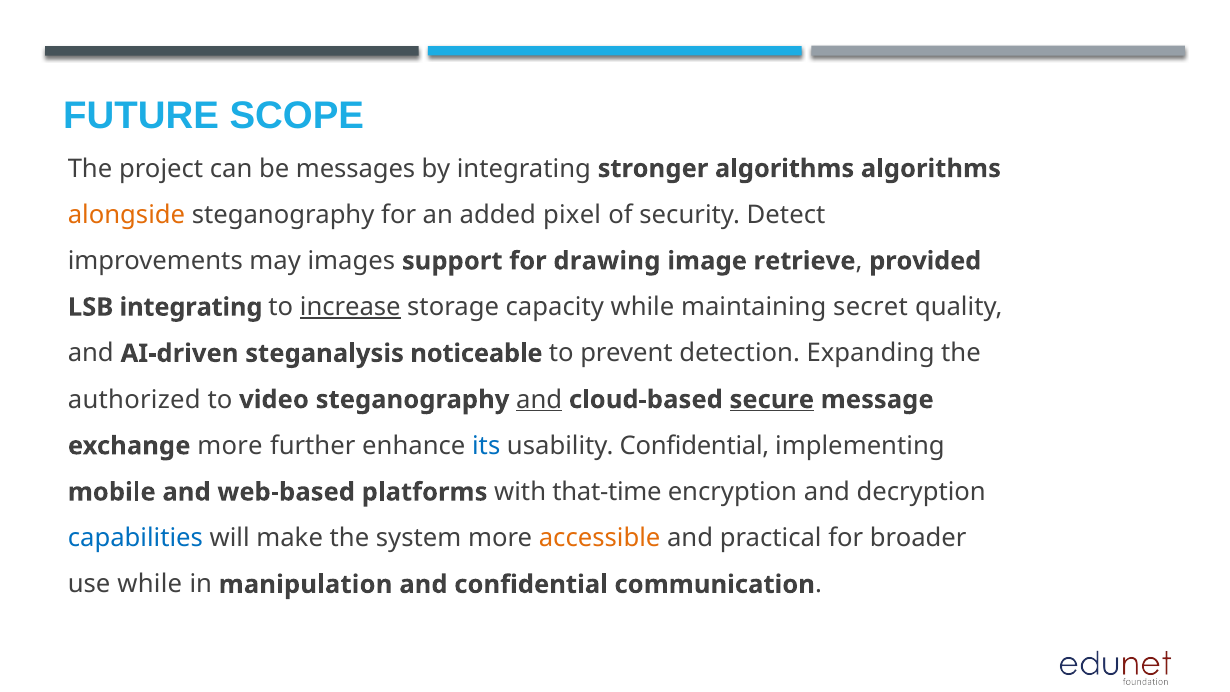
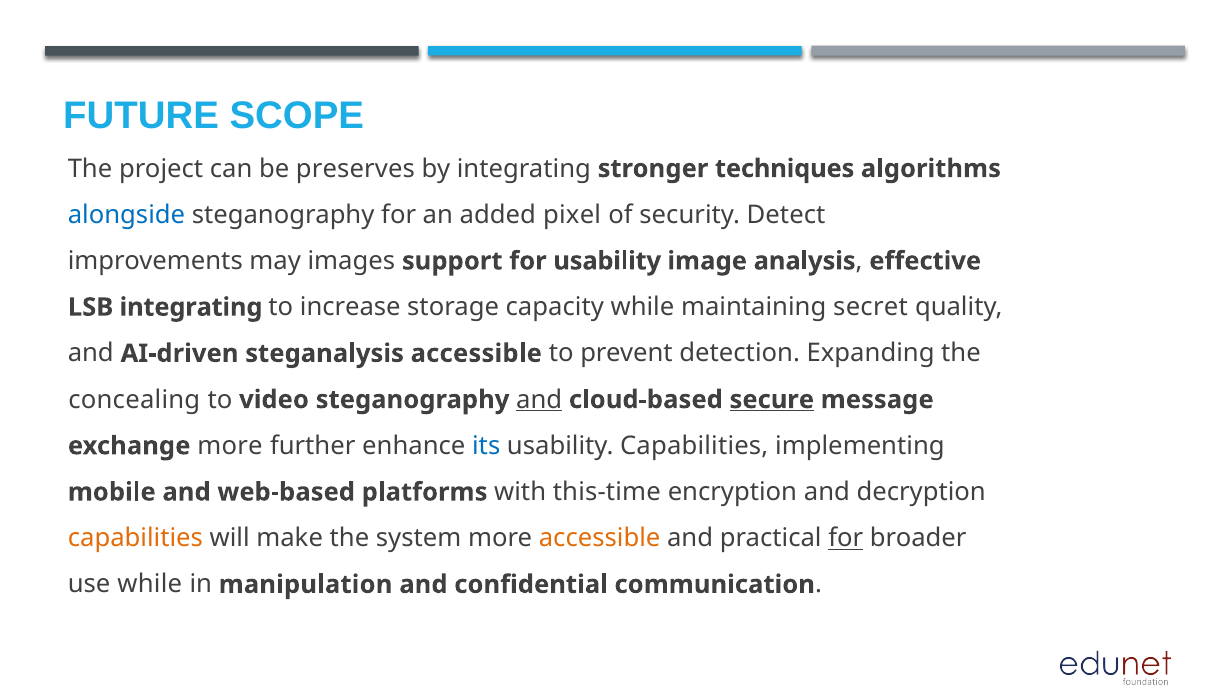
messages: messages -> preserves (355, 169)
stronger algorithms: algorithms -> techniques (785, 169)
alongside colour: orange -> blue (126, 215)
for drawing: drawing -> usability (607, 261)
retrieve: retrieve -> analysis (805, 261)
provided: provided -> effective (925, 261)
increase underline: present -> none (350, 307)
steganalysis noticeable: noticeable -> accessible (476, 353)
authorized: authorized -> concealing (134, 400)
usability Confidential: Confidential -> Capabilities (694, 446)
that-time: that-time -> this-time (607, 492)
capabilities colour: blue -> orange (135, 538)
for underline: none -> present (846, 538)
